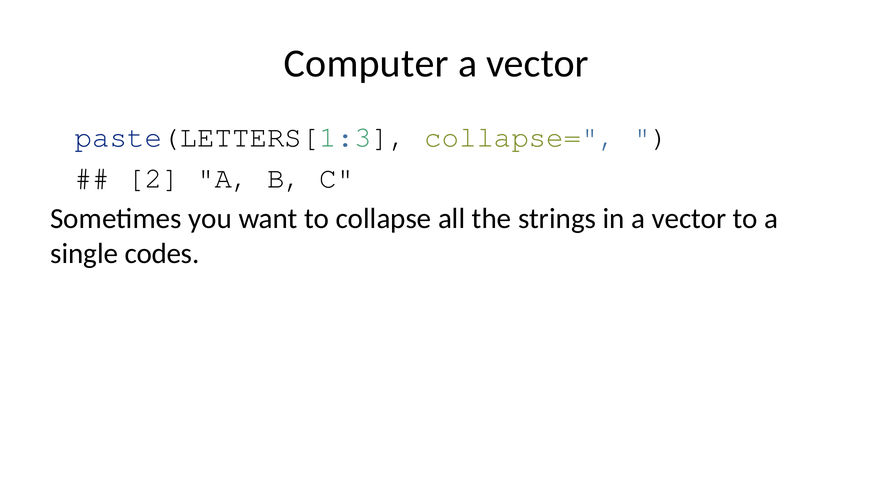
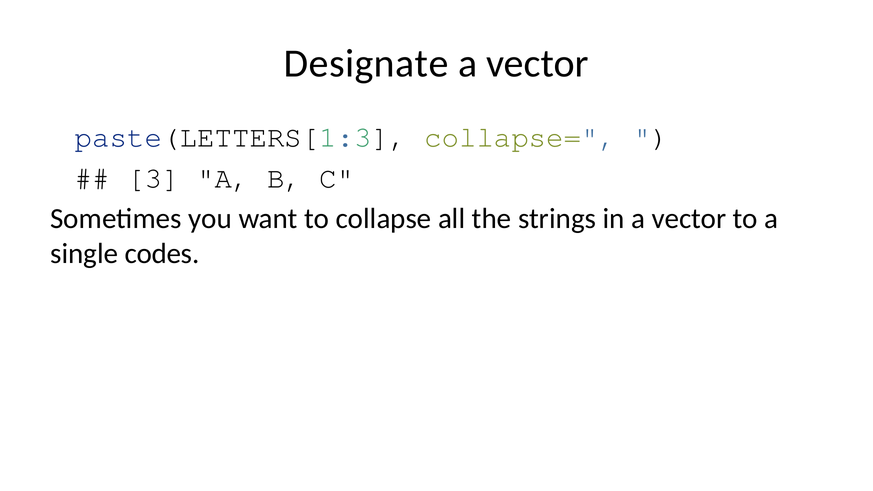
Computer: Computer -> Designate (366, 63)
2: 2 -> 3 (153, 178)
